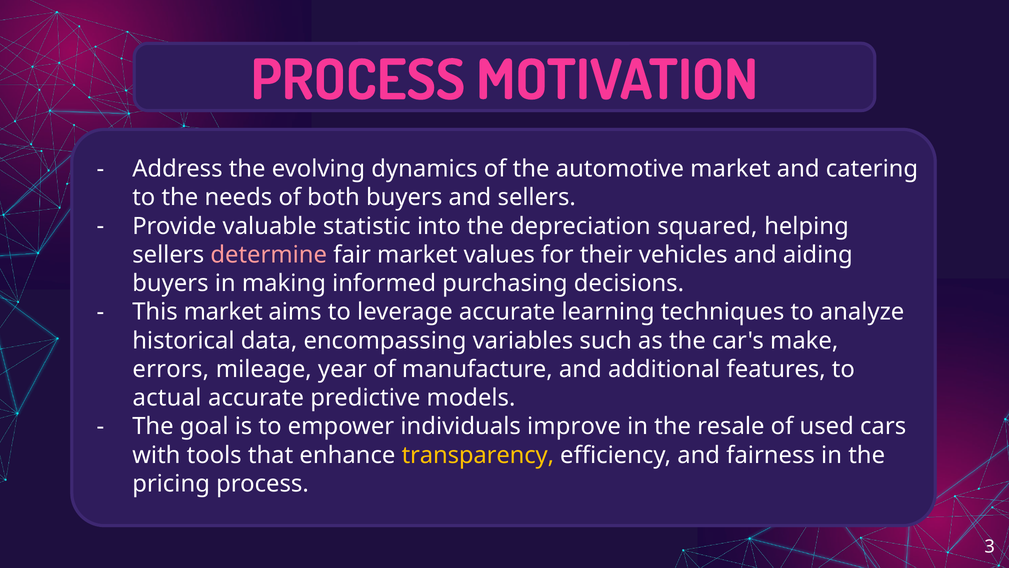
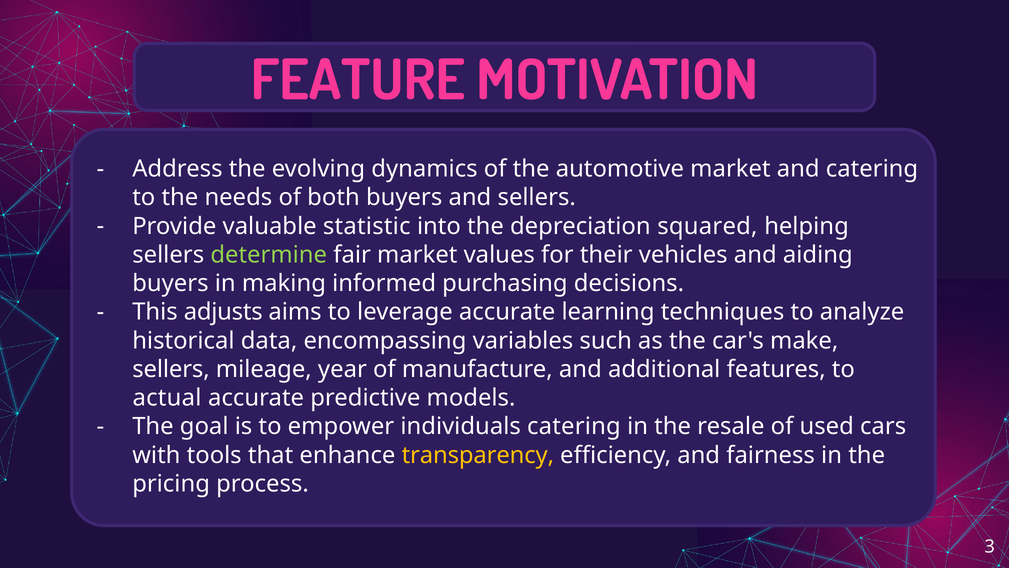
PROCESS: PROCESS -> FEATURE (358, 81)
determine colour: pink -> light green (269, 255)
This market: market -> adjusts (223, 312)
errors: errors -> sellers (171, 369)
individuals improve: improve -> catering (574, 426)
